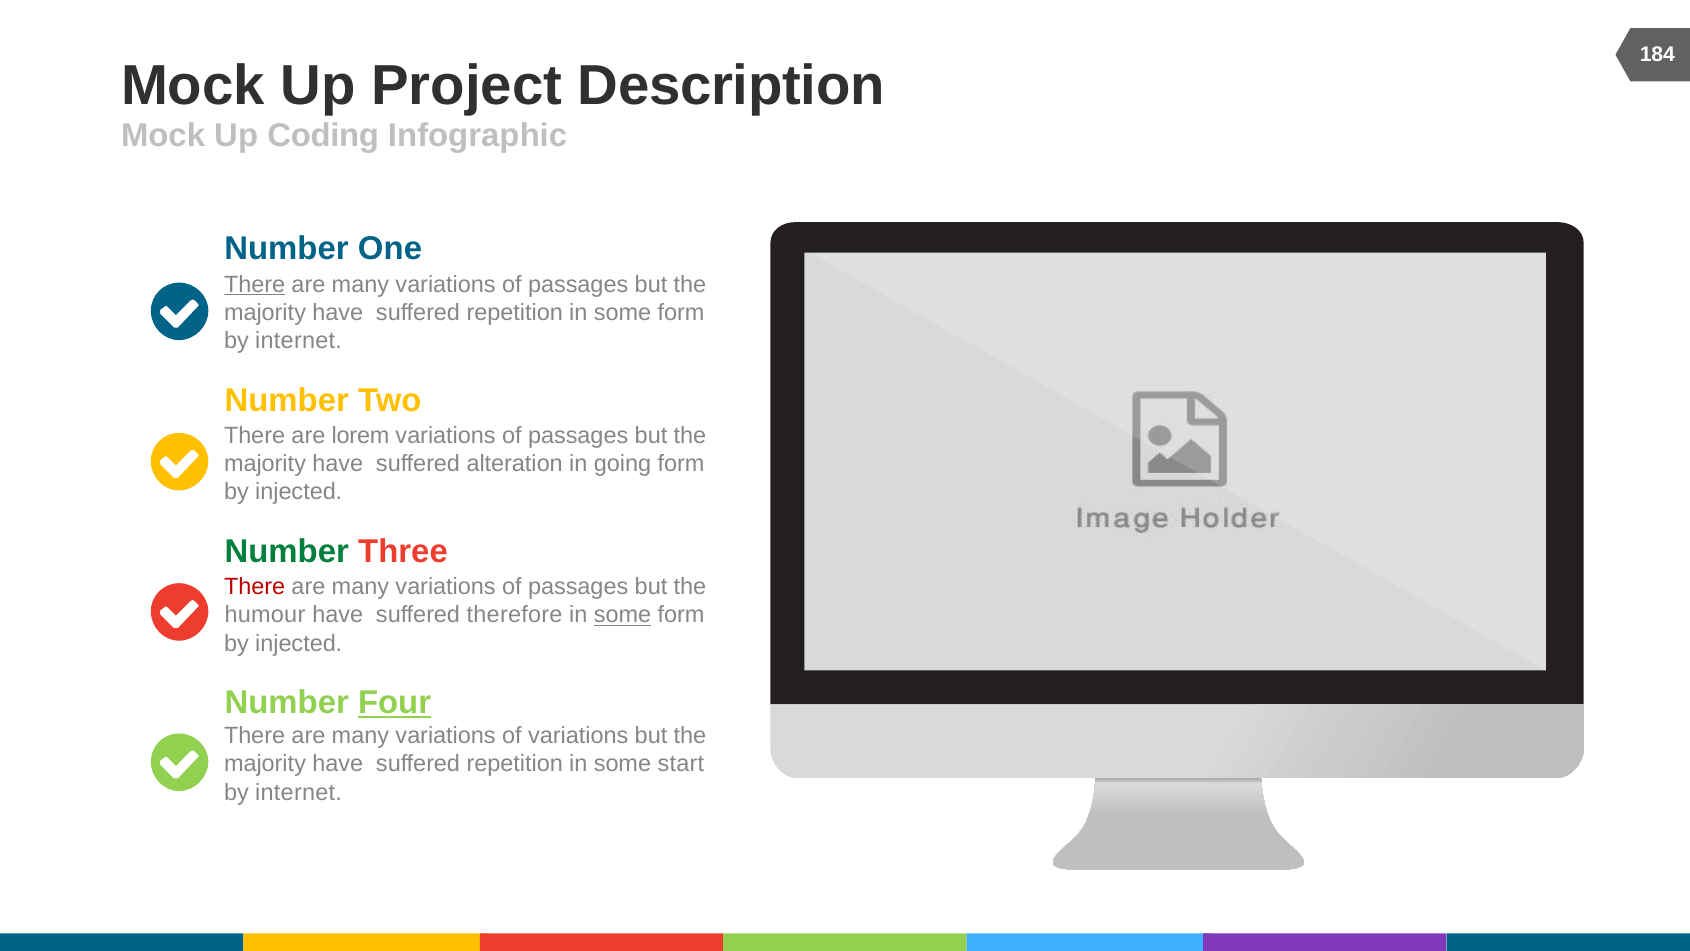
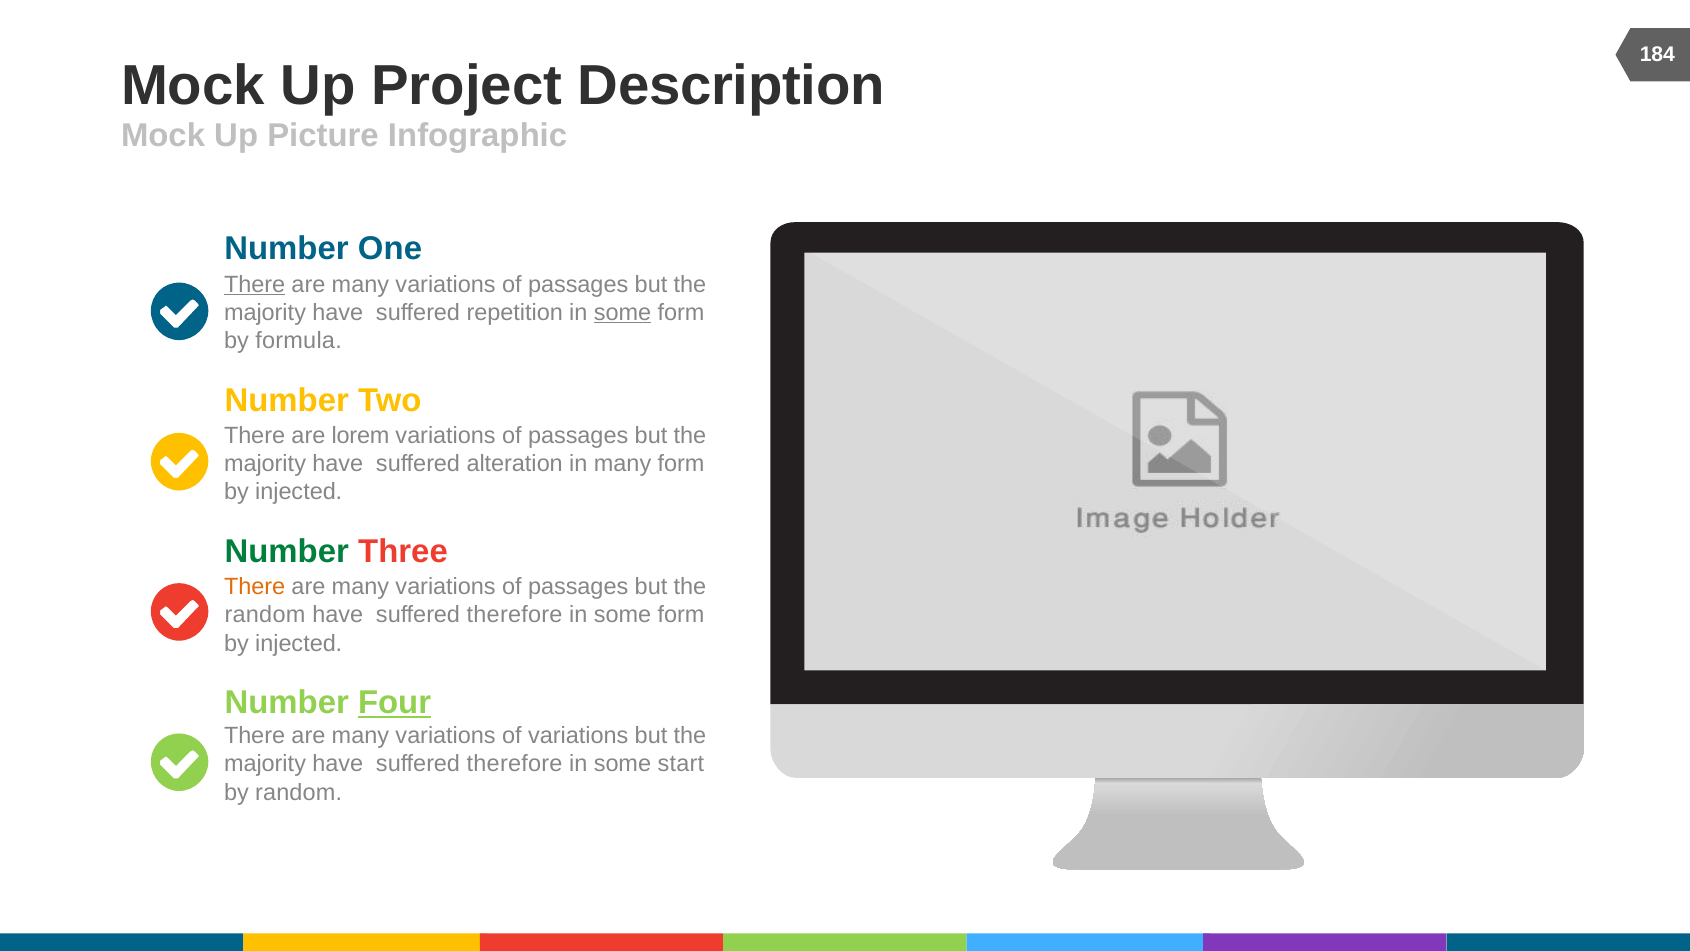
Coding: Coding -> Picture (323, 135)
some underline: none -> present (623, 313)
internet: internet -> formula (299, 341)
in going: going -> many (623, 464)
There colour: red -> orange (255, 587)
humour: humour -> random (265, 615)
some underline: present -> none (623, 615)
repetition: repetition -> therefore (515, 764)
internet: internet -> random (299, 792)
